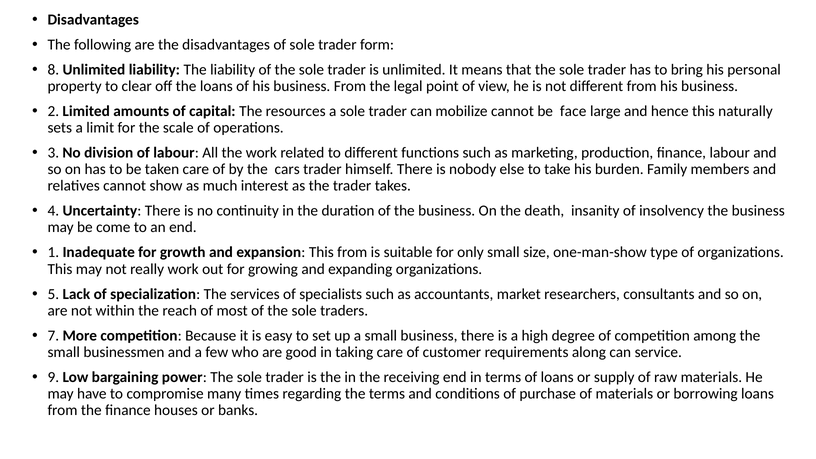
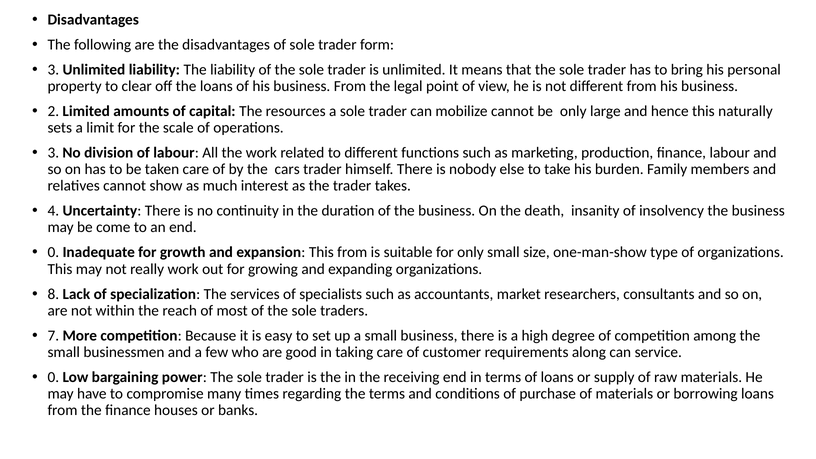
8: 8 -> 3 (53, 70)
be face: face -> only (573, 111)
1: 1 -> 0 (53, 252)
5: 5 -> 8 (53, 294)
9: 9 -> 0 (53, 377)
